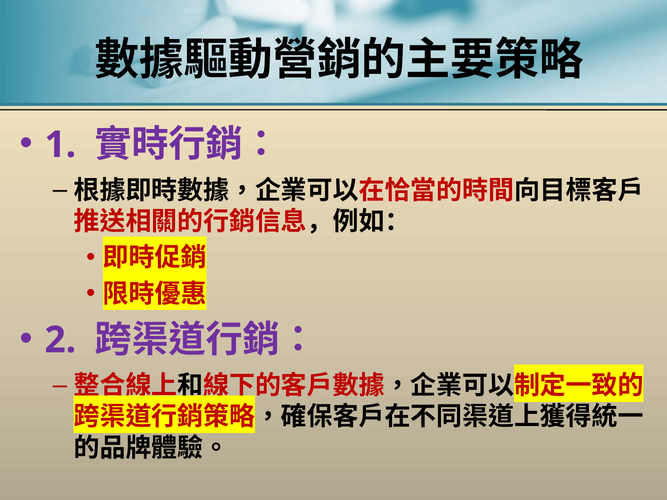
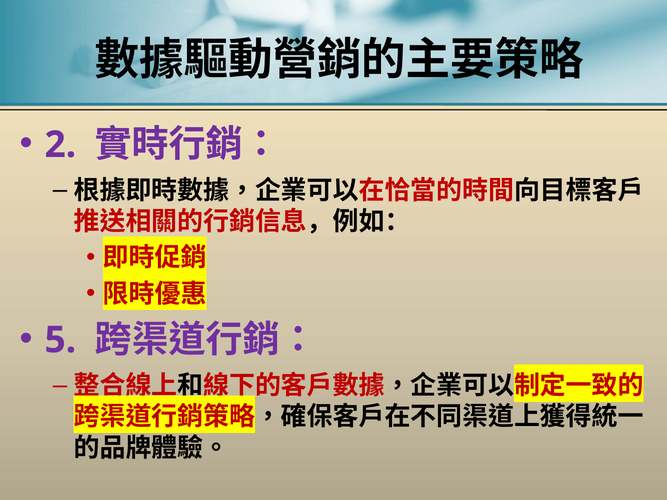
1: 1 -> 2 (60, 145)
2: 2 -> 5 (60, 340)
